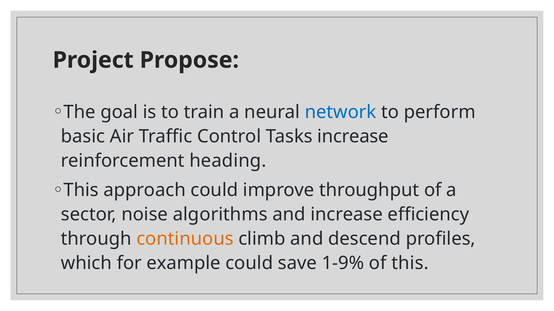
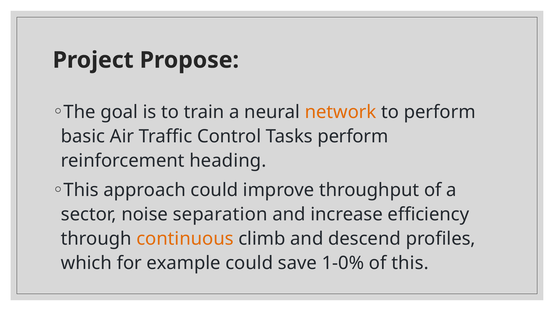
network colour: blue -> orange (341, 112)
Tasks increase: increase -> perform (353, 137)
algorithms: algorithms -> separation (220, 215)
1-9%: 1-9% -> 1-0% (343, 264)
